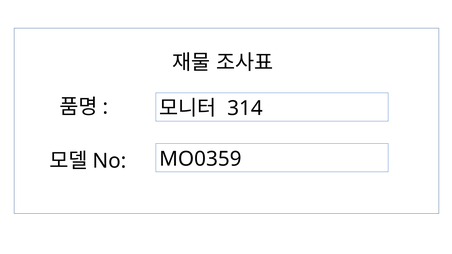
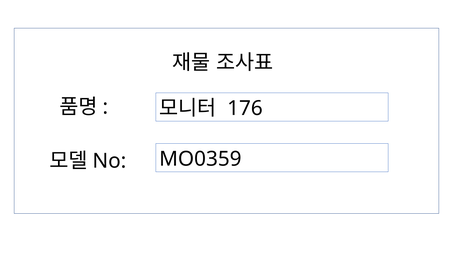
314: 314 -> 176 (245, 109)
